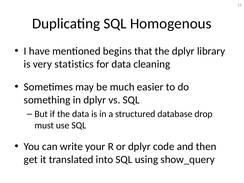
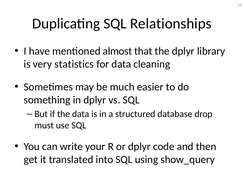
Homogenous: Homogenous -> Relationships (171, 24)
begins: begins -> almost (117, 51)
